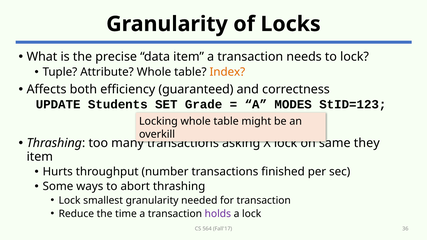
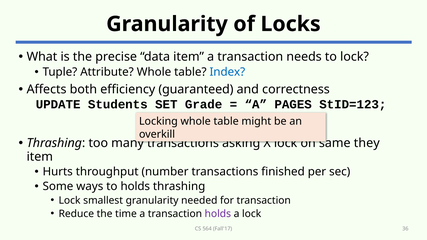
Index colour: orange -> blue (227, 72)
MODES: MODES -> PAGES (293, 105)
to abort: abort -> holds (135, 187)
